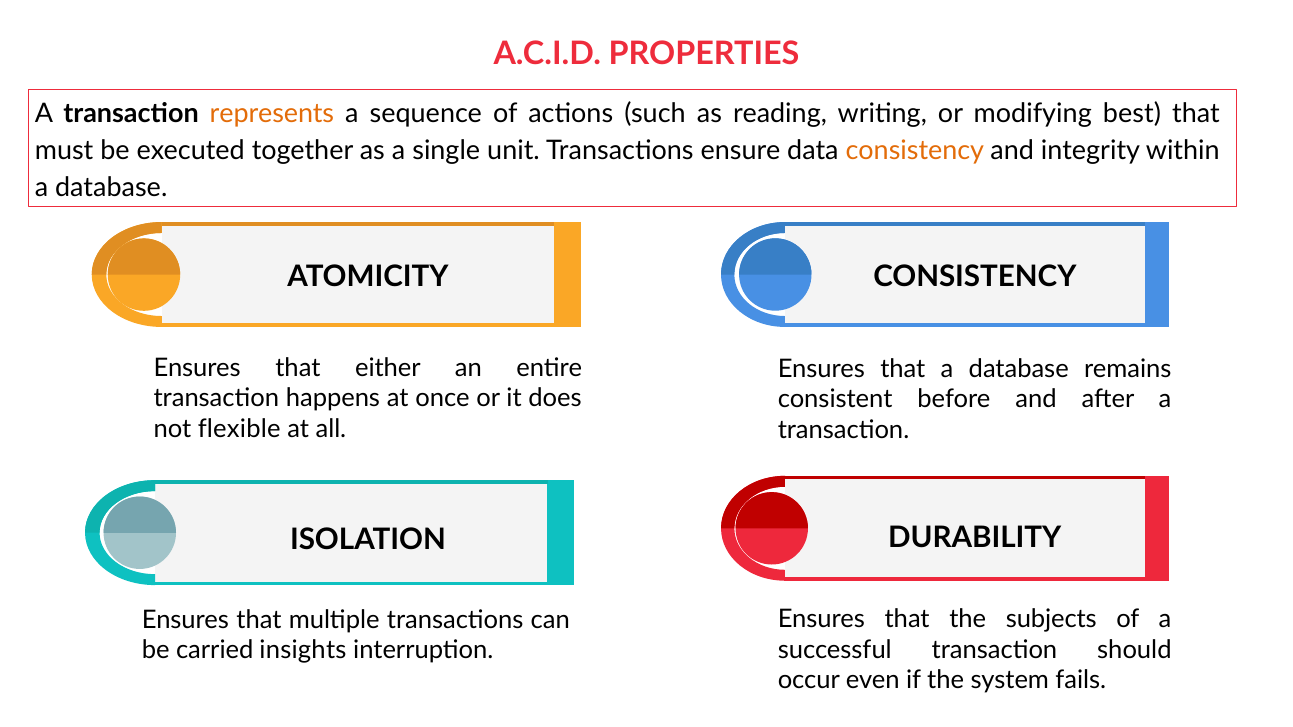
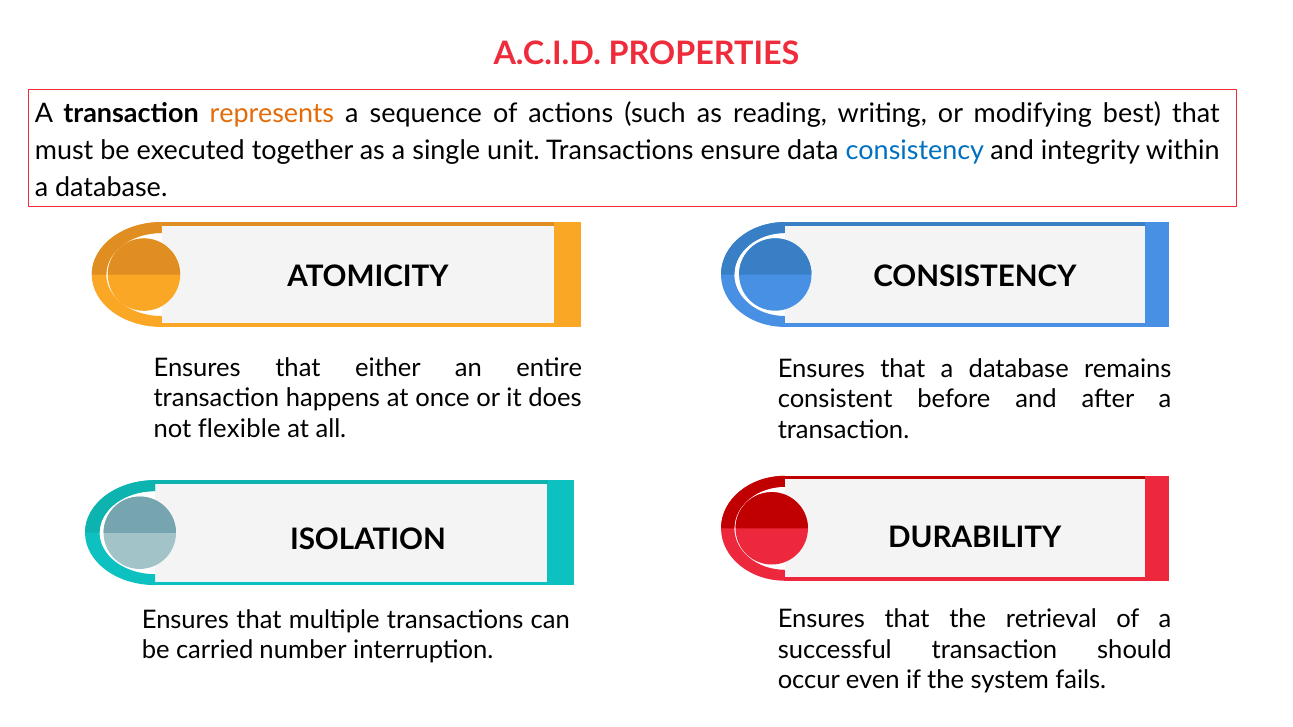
consistency colour: orange -> blue (915, 151)
subjects: subjects -> retrieval (1051, 619)
insights: insights -> number (303, 651)
